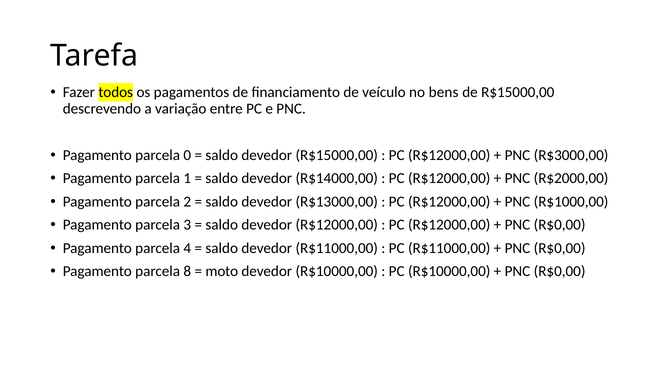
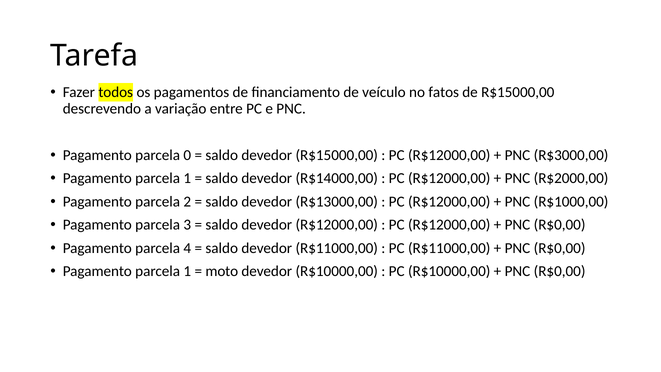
bens: bens -> fatos (444, 92)
8: 8 -> 1 (187, 271)
